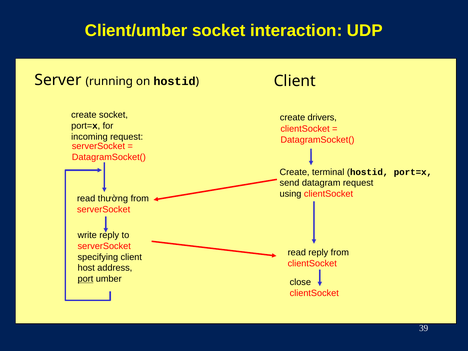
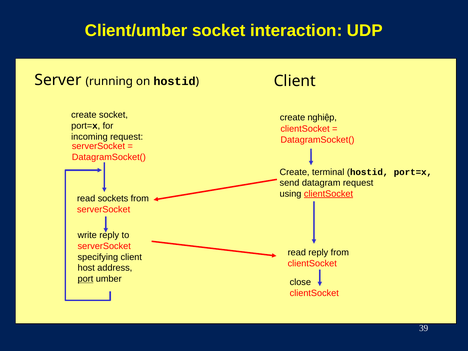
drivers: drivers -> nghiệp (322, 117)
clientSocket underline: none -> present (329, 194)
thường: thường -> sockets (113, 198)
